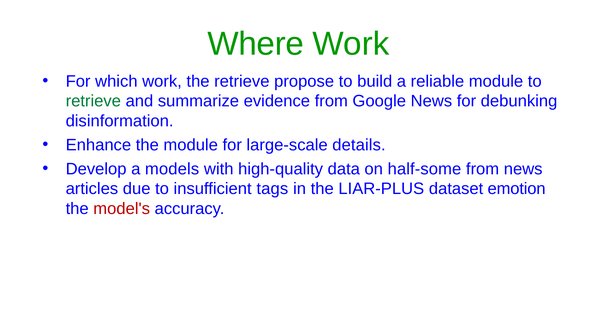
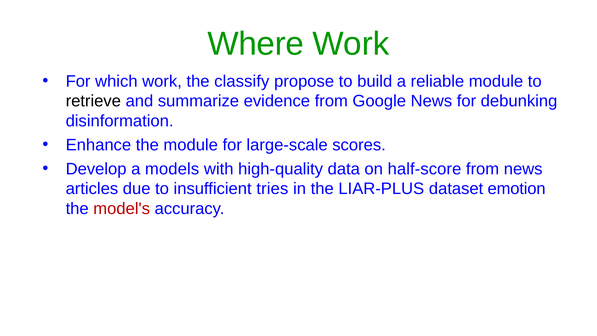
the retrieve: retrieve -> classify (242, 81)
retrieve colour: green -> black (93, 101)
details: details -> scores (359, 145)
half-some: half-some -> half-score (424, 169)
tags: tags -> tries (272, 189)
